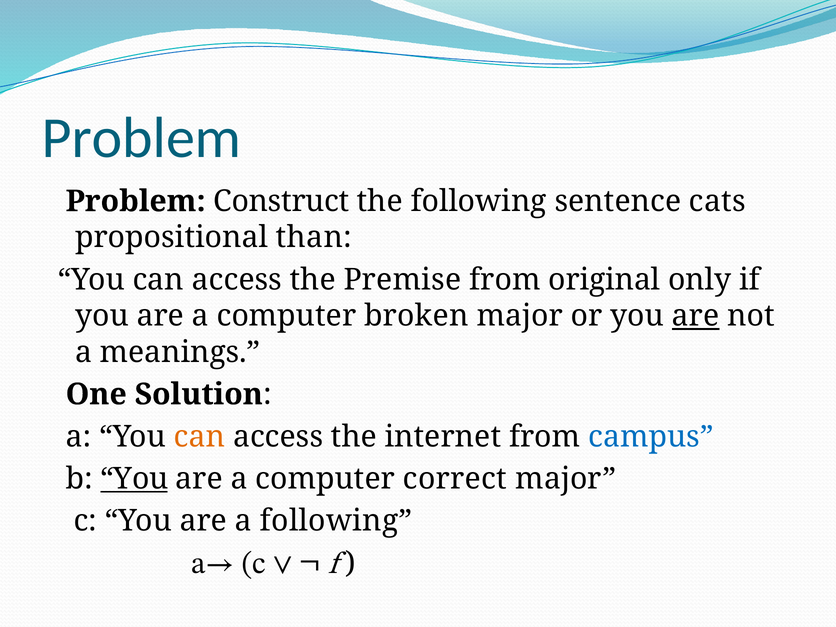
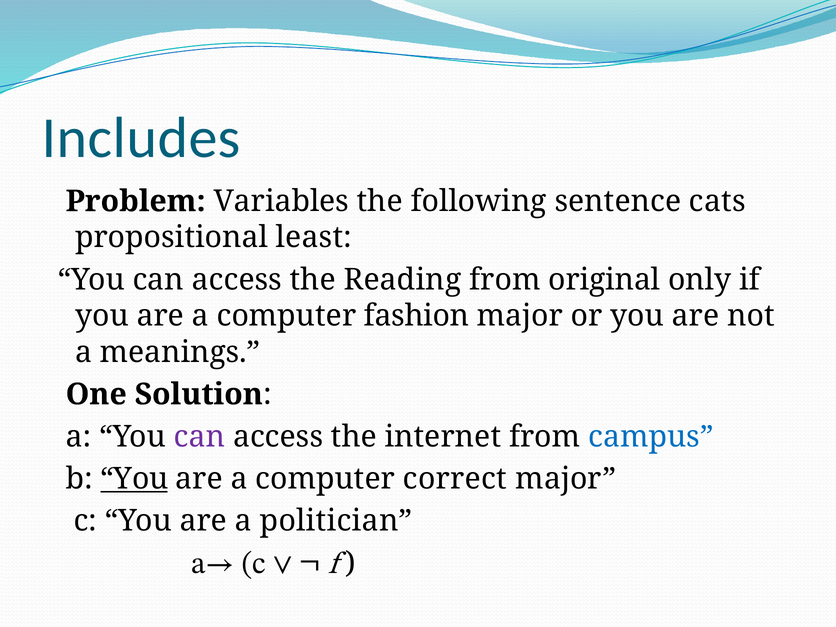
Problem: Problem -> Includes (141, 138)
Construct: Construct -> Variables (281, 201)
than: than -> least (314, 237)
Premise: Premise -> Reading (402, 280)
broken: broken -> fashion (417, 316)
are underline: present -> none (696, 316)
can colour: orange -> purple (200, 437)
a following: following -> politician (336, 521)
